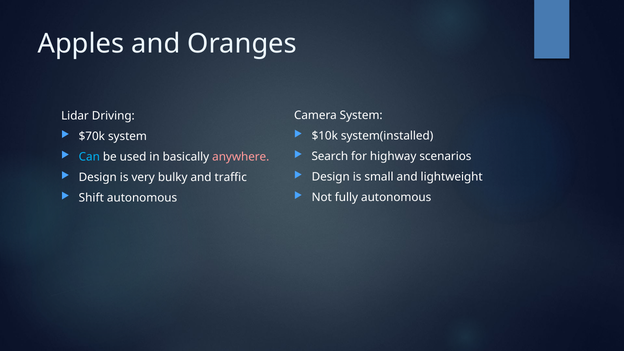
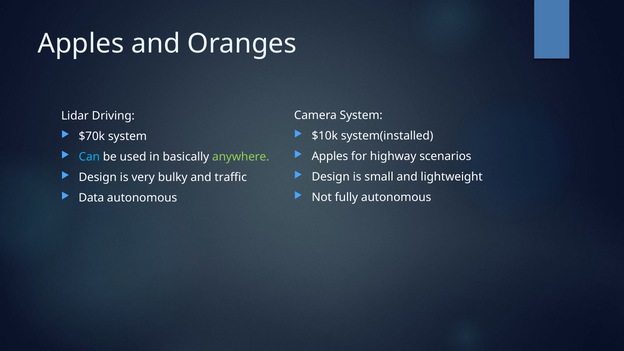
Search: Search -> Apples (330, 156)
anywhere colour: pink -> light green (241, 157)
Shift: Shift -> Data (91, 198)
